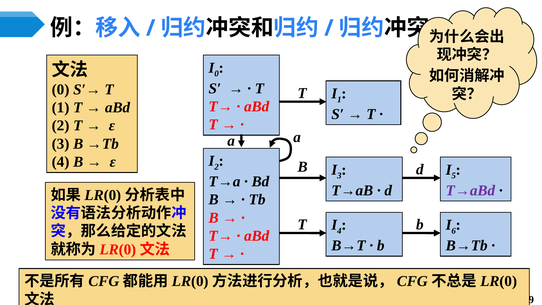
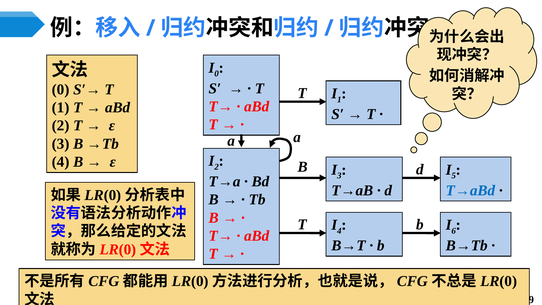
T→aBd colour: purple -> blue (470, 190)
